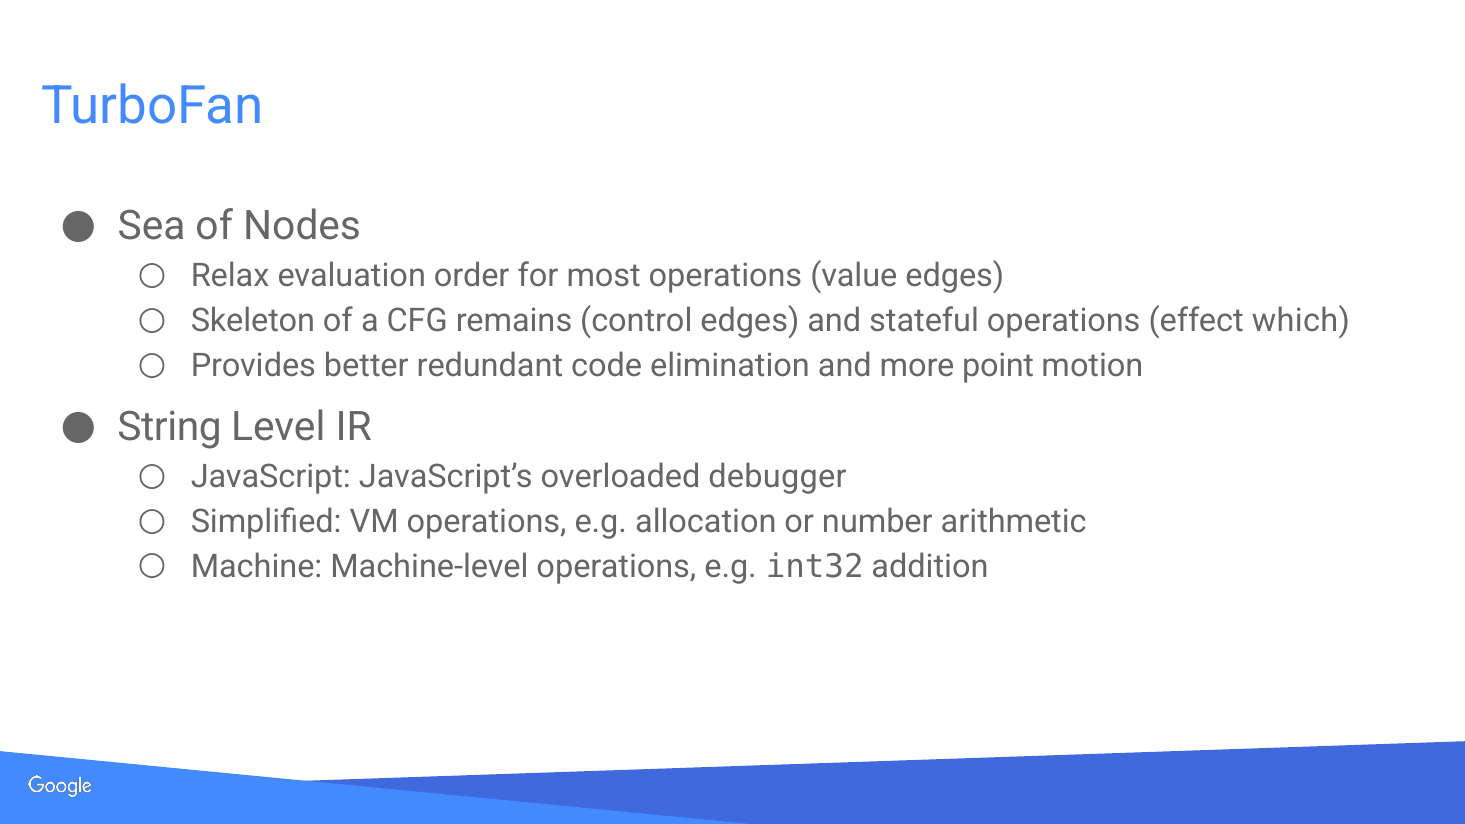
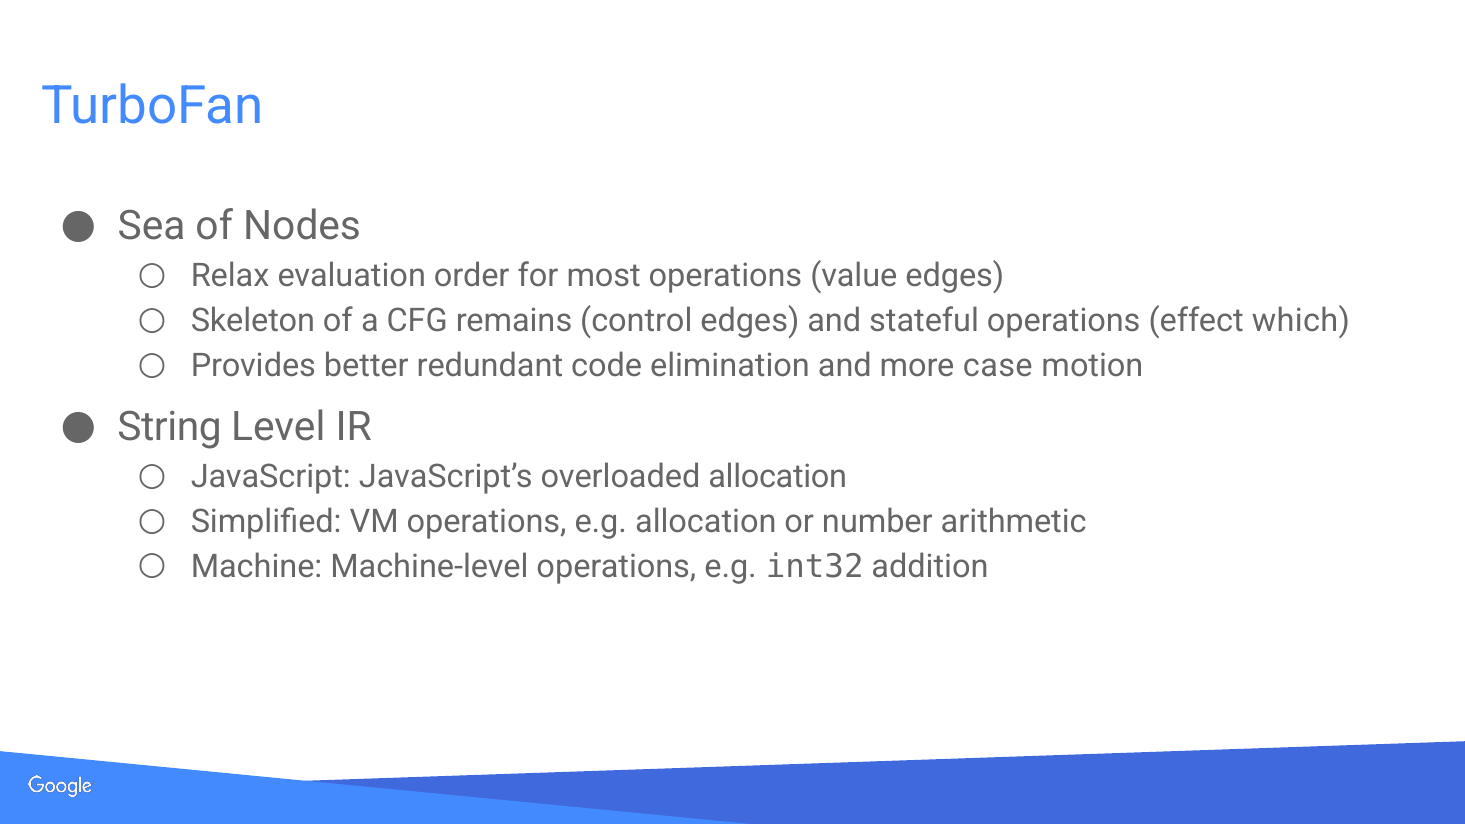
point: point -> case (998, 365)
overloaded debugger: debugger -> allocation (778, 477)
